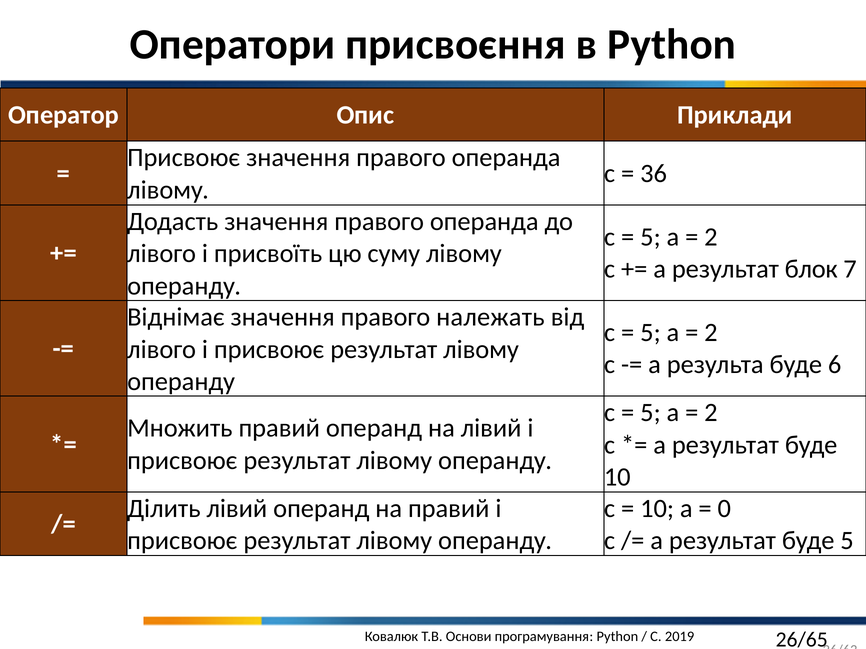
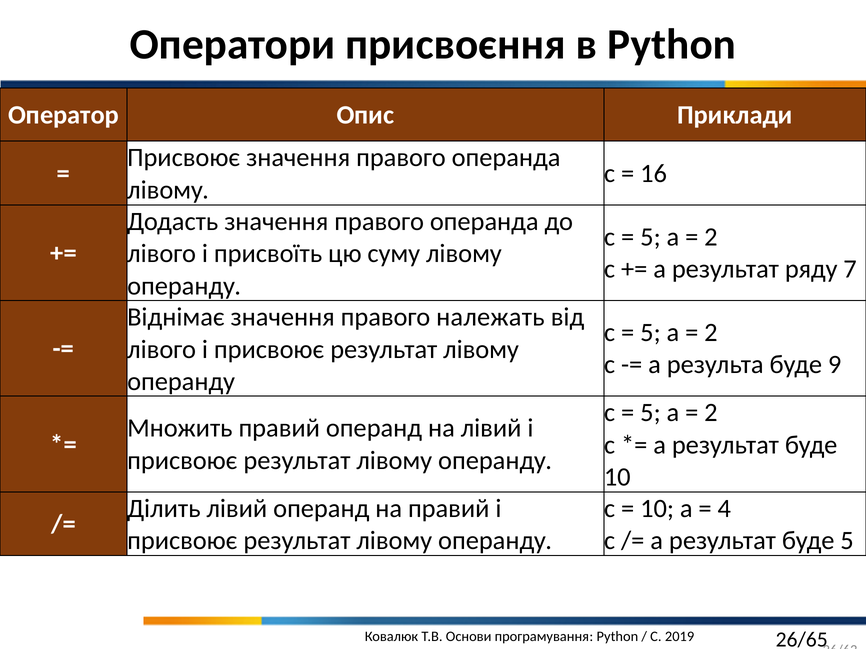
36: 36 -> 16 (654, 173)
блок: блок -> ряду (811, 269)
6: 6 -> 9 (835, 365)
0: 0 -> 4 (724, 509)
